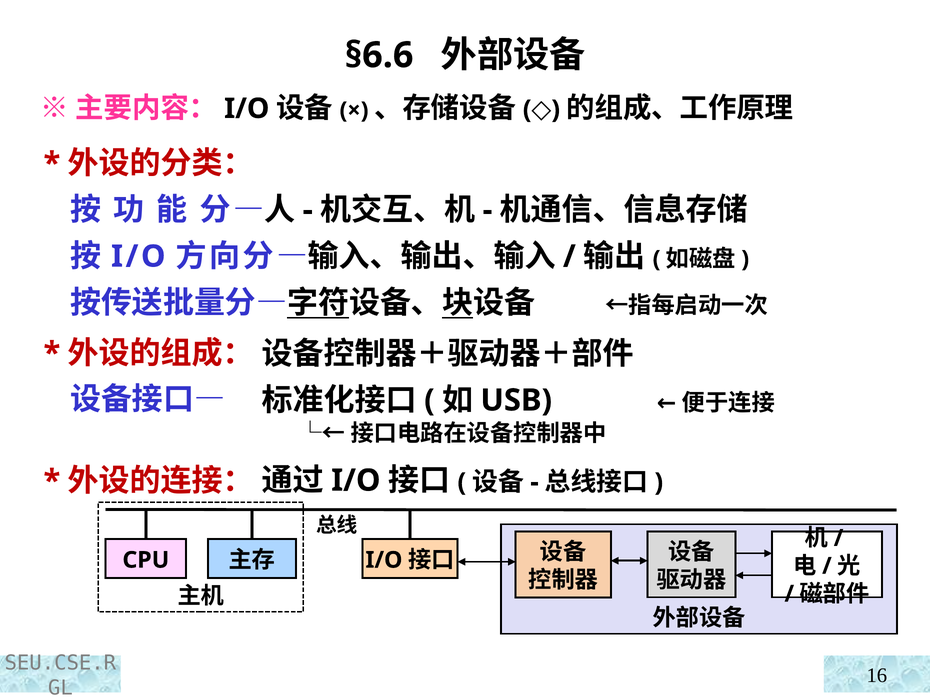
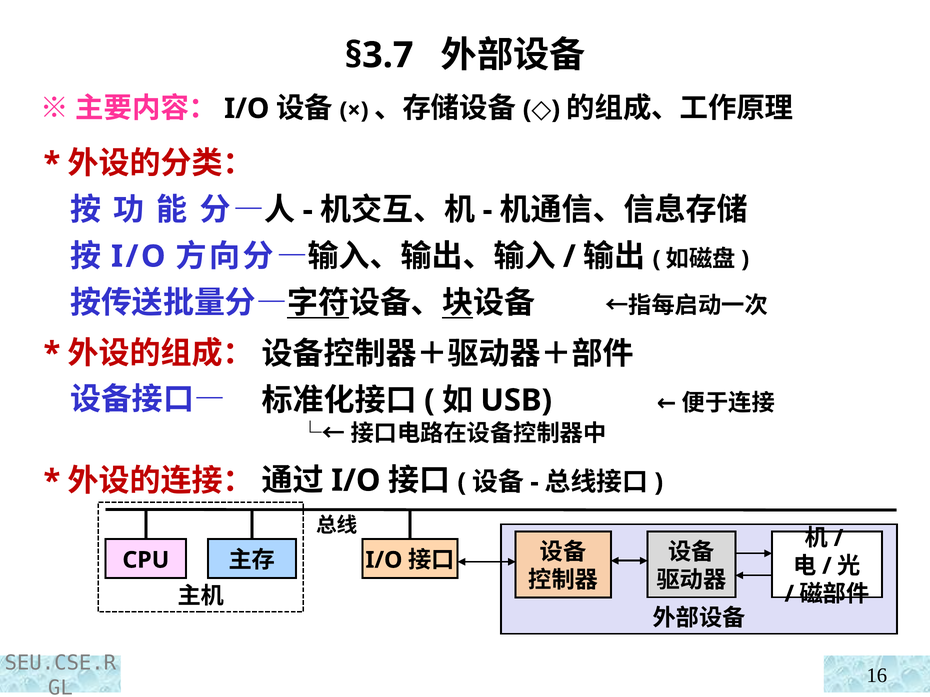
§6.6: §6.6 -> §3.7 (379, 55)
